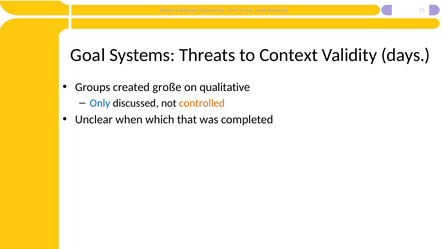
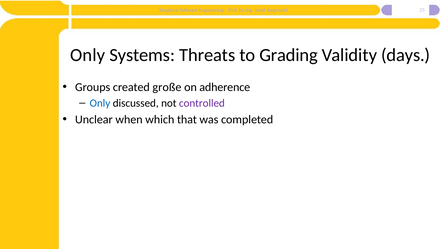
Goal: Goal -> Only (88, 55)
Context: Context -> Grading (289, 55)
qualitative: qualitative -> adherence (225, 87)
controlled colour: orange -> purple (202, 103)
